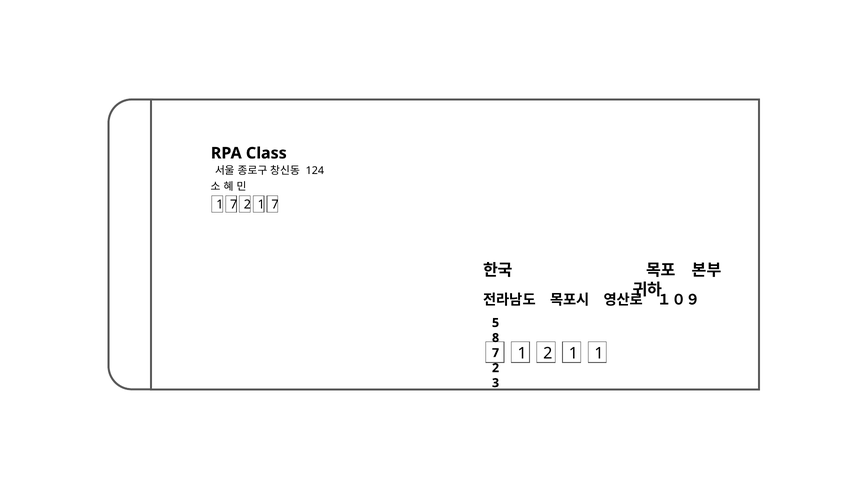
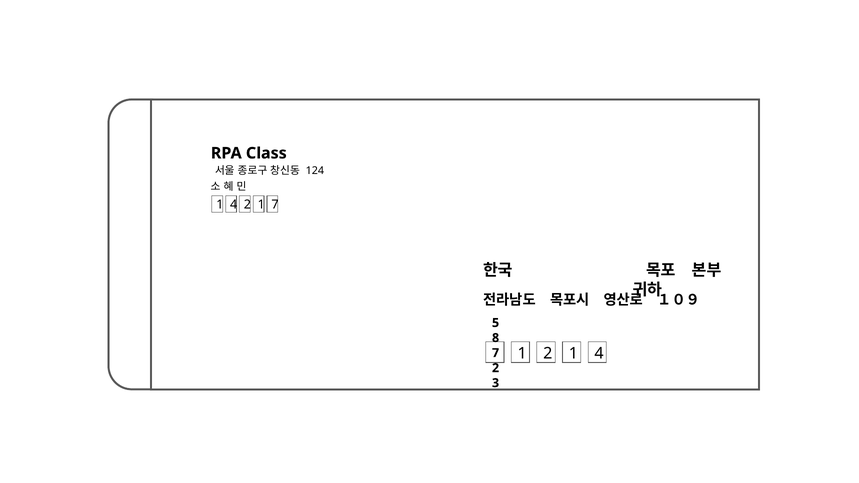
7: 7 -> 4 (234, 205)
2 1 1: 1 -> 4 (599, 353)
